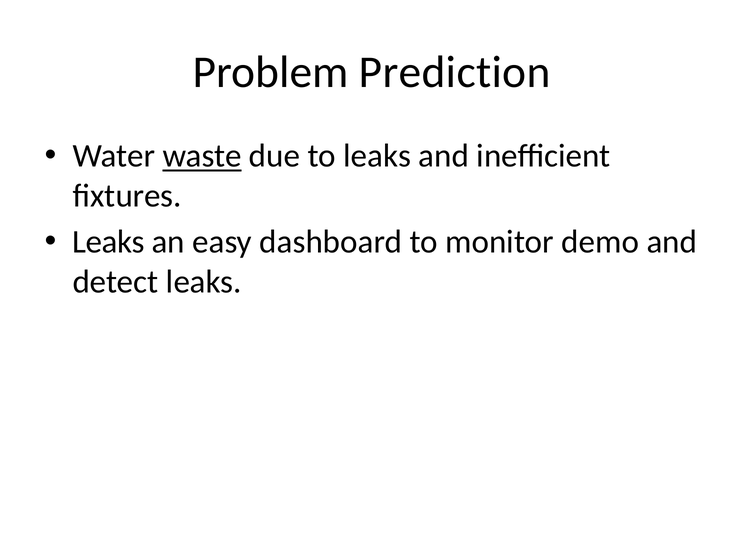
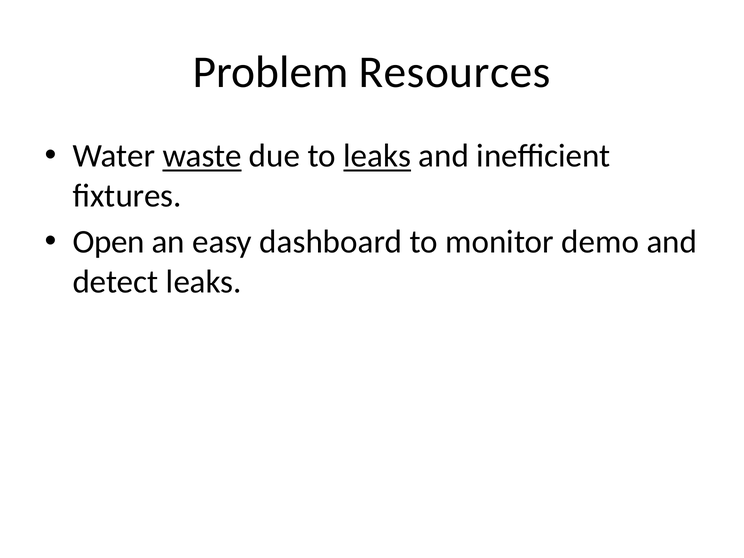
Prediction: Prediction -> Resources (455, 72)
leaks underline: none -> present (377, 156)
Leaks: Leaks -> Open (109, 242)
